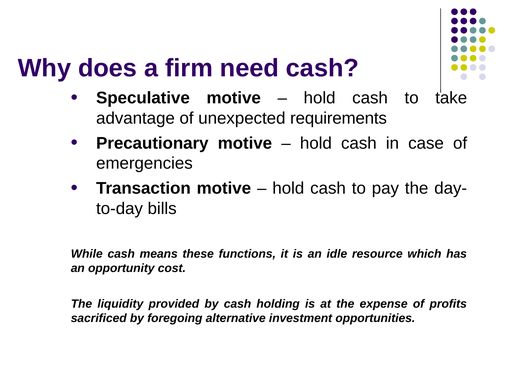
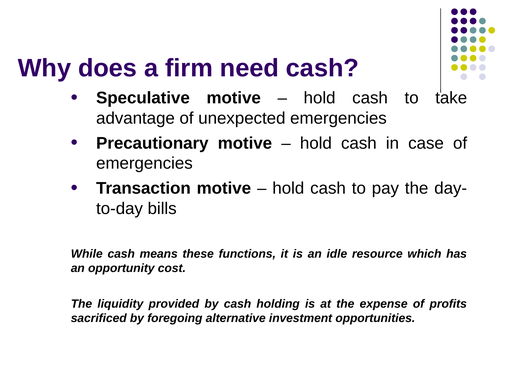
unexpected requirements: requirements -> emergencies (338, 118)
